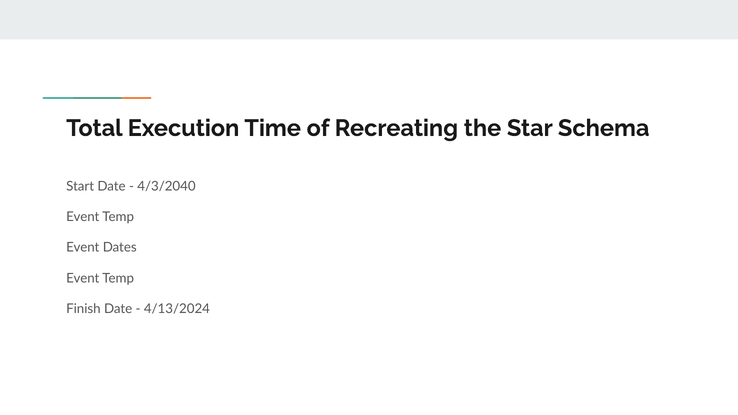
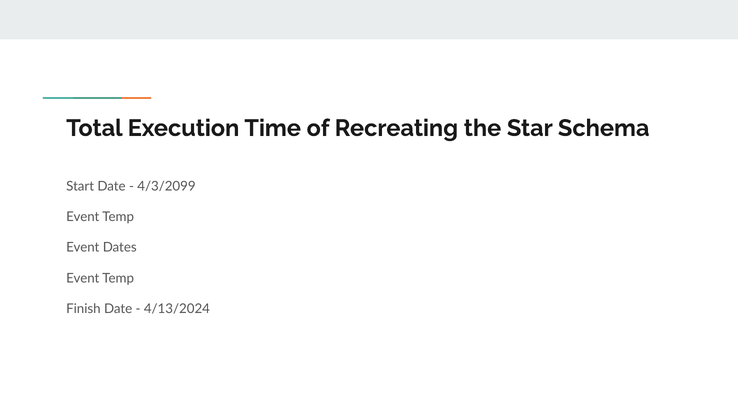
4/3/2040: 4/3/2040 -> 4/3/2099 (166, 186)
